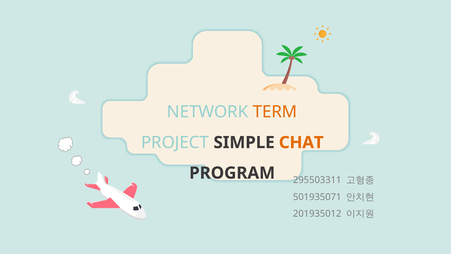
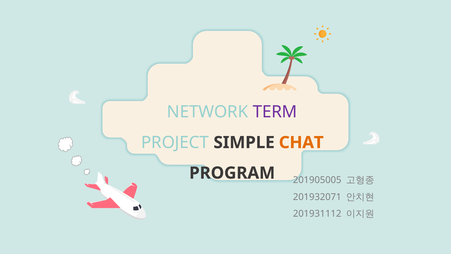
TERM colour: orange -> purple (275, 112)
295503311: 295503311 -> 201905005 (317, 180)
501935071: 501935071 -> 201932071 (317, 197)
201935012: 201935012 -> 201931112 (317, 214)
